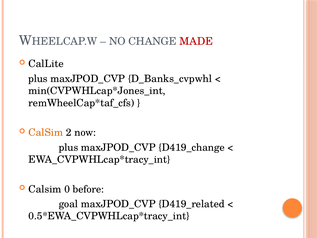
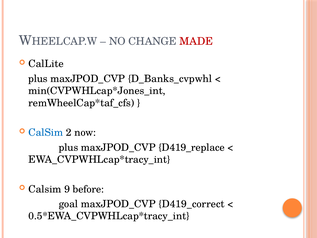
CalSim colour: orange -> blue (46, 132)
D419_change: D419_change -> D419_replace (192, 147)
0: 0 -> 9 (67, 189)
D419_related: D419_related -> D419_correct (191, 204)
